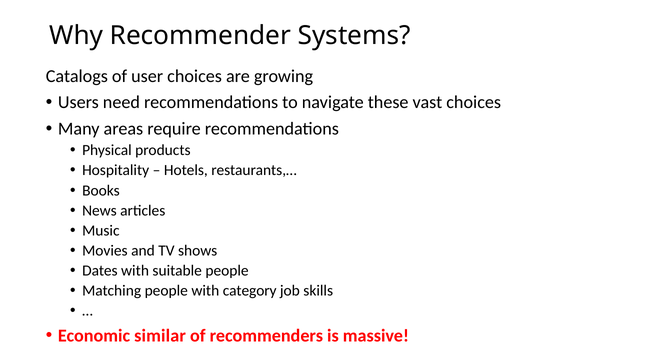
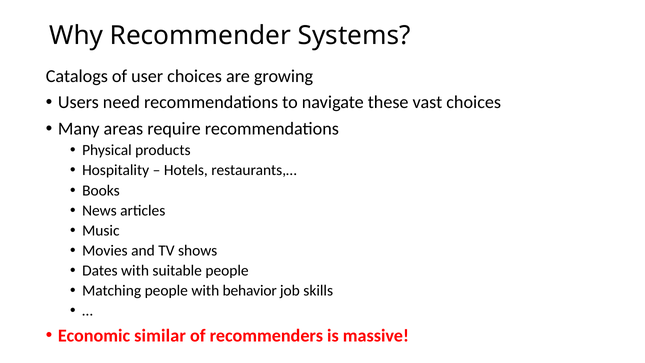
category: category -> behavior (250, 291)
